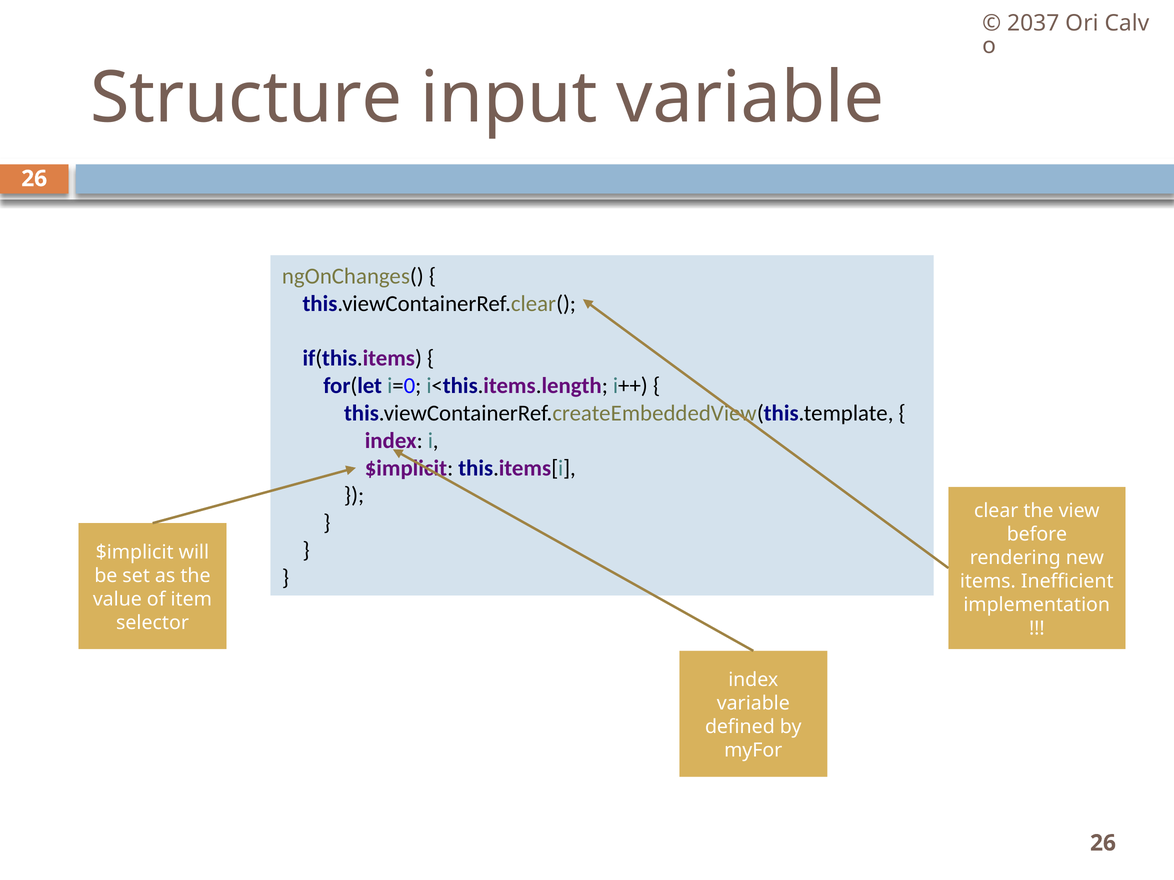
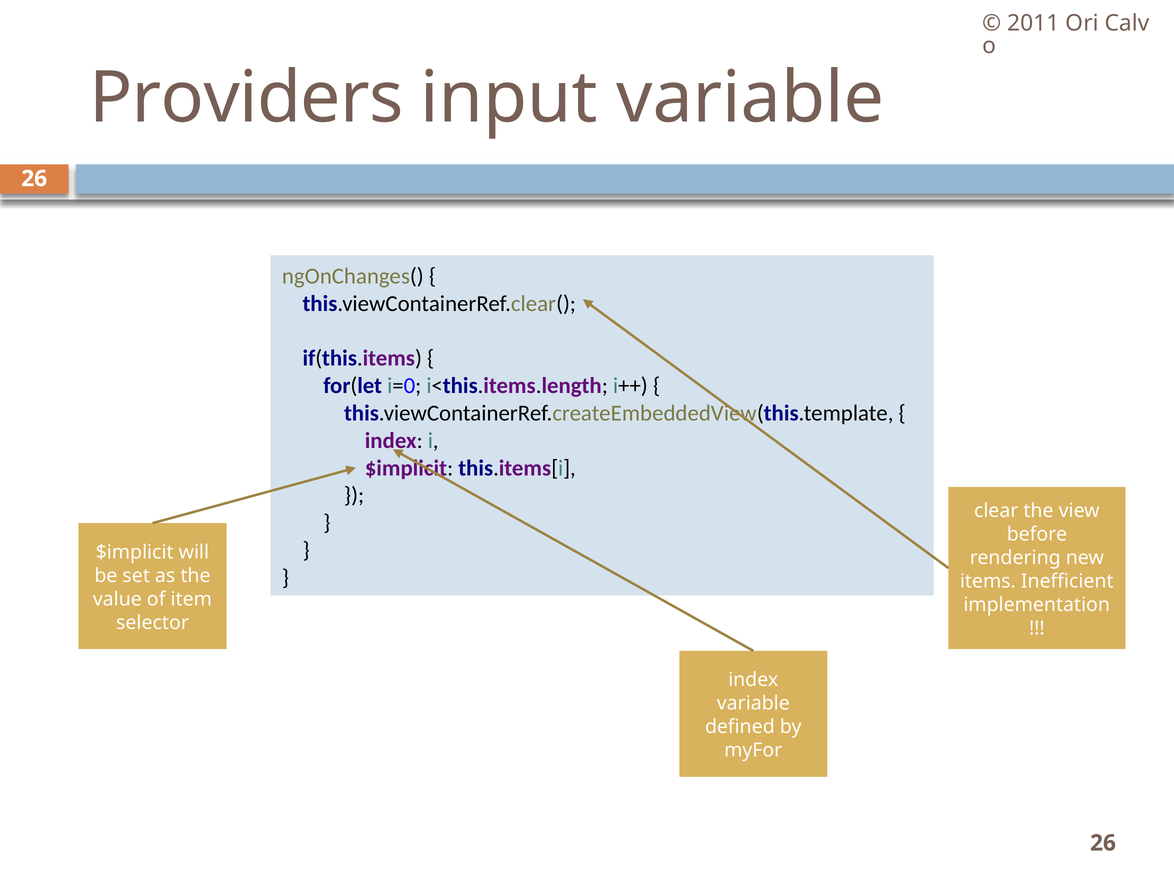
2037: 2037 -> 2011 (1033, 23)
Structure: Structure -> Providers (246, 98)
